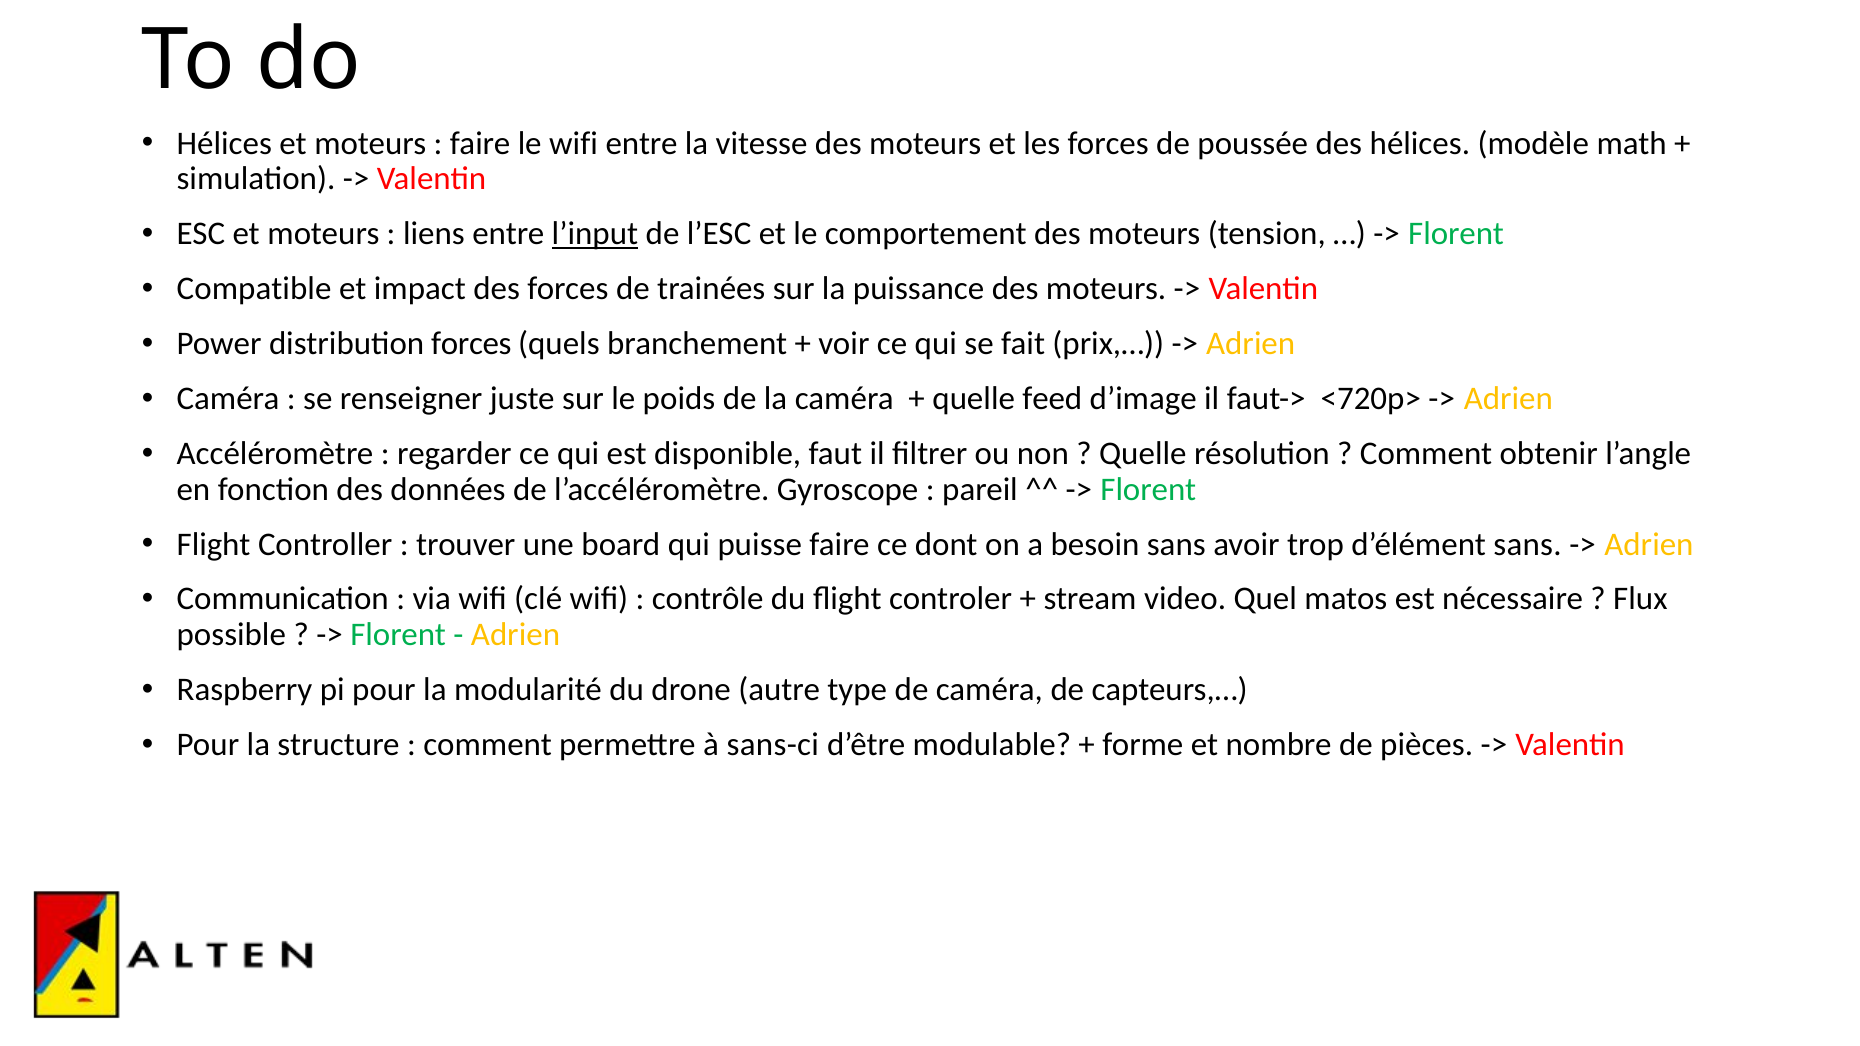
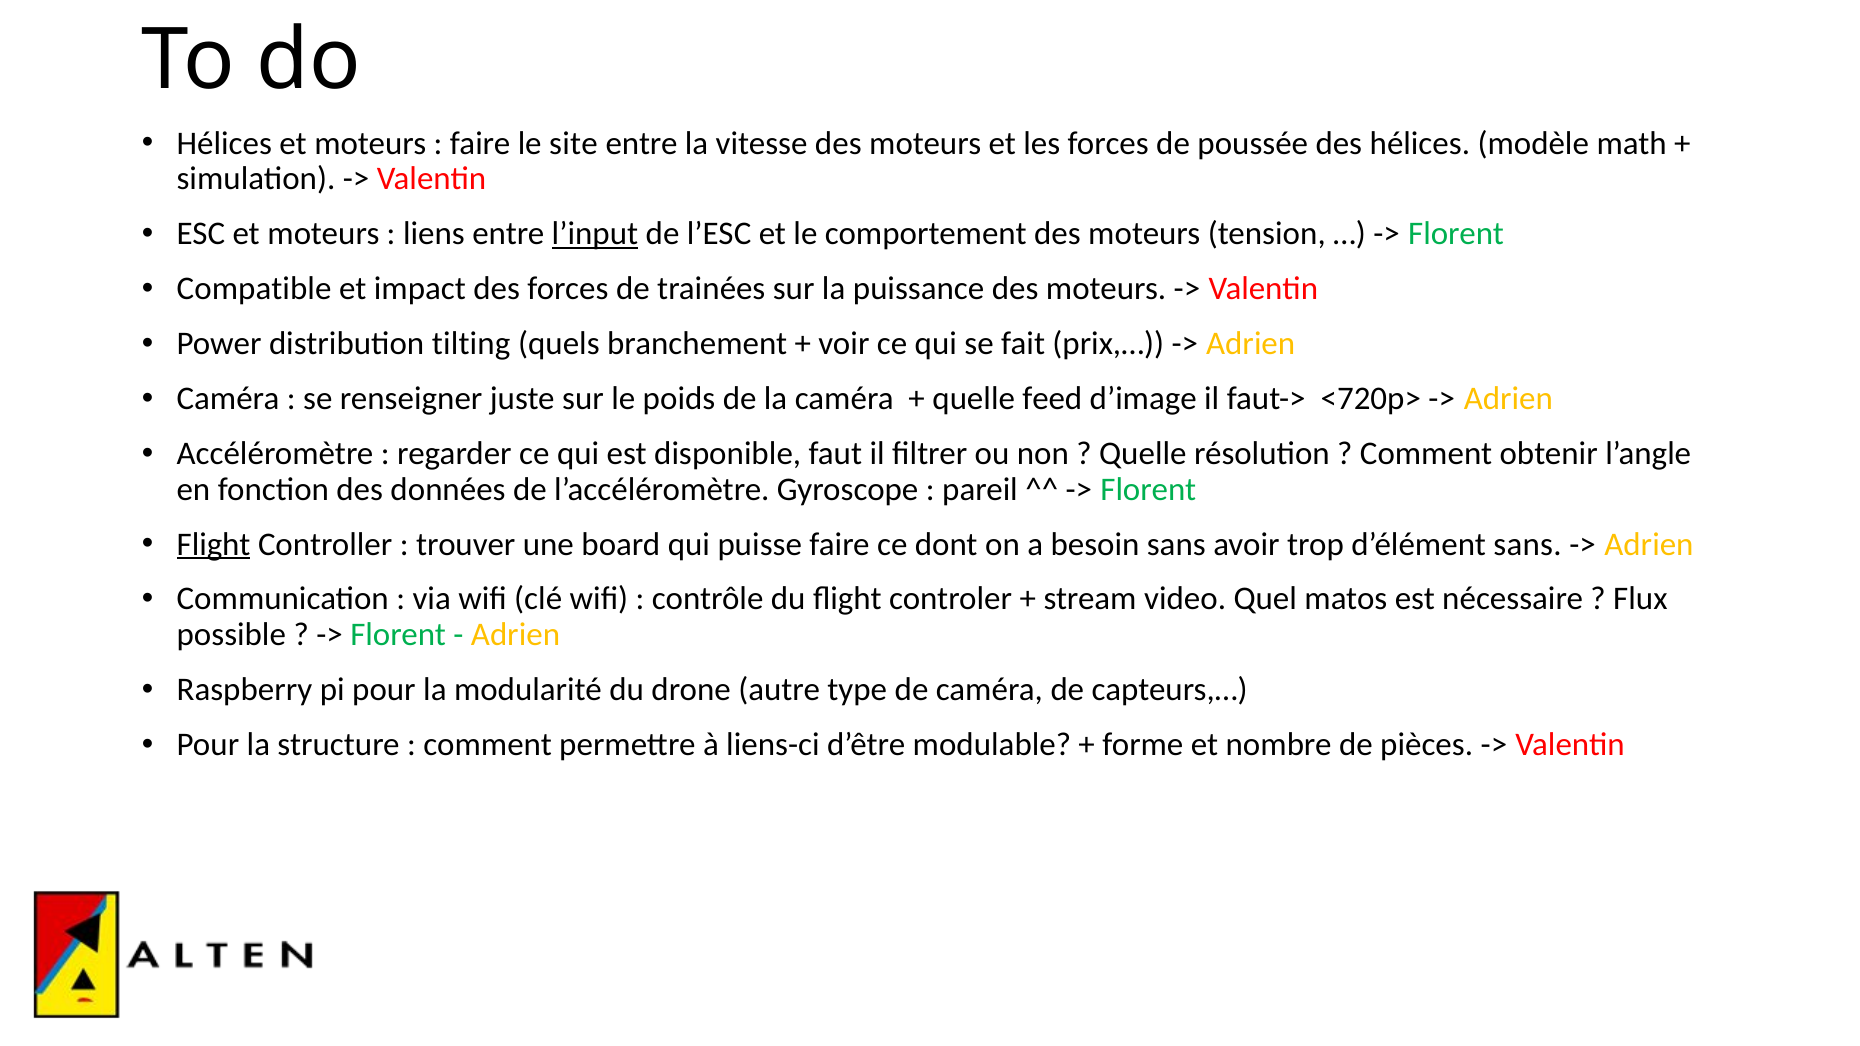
le wifi: wifi -> site (573, 143)
distribution forces: forces -> tilting (471, 344)
Flight underline: none -> present (214, 544)
sans-ci: sans-ci -> liens-ci (773, 745)
